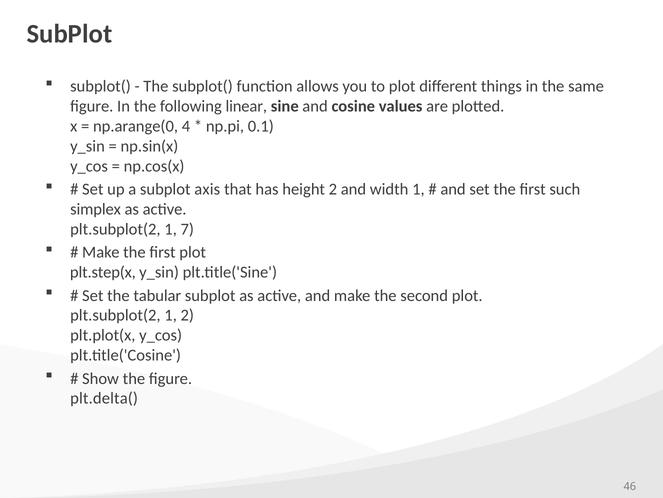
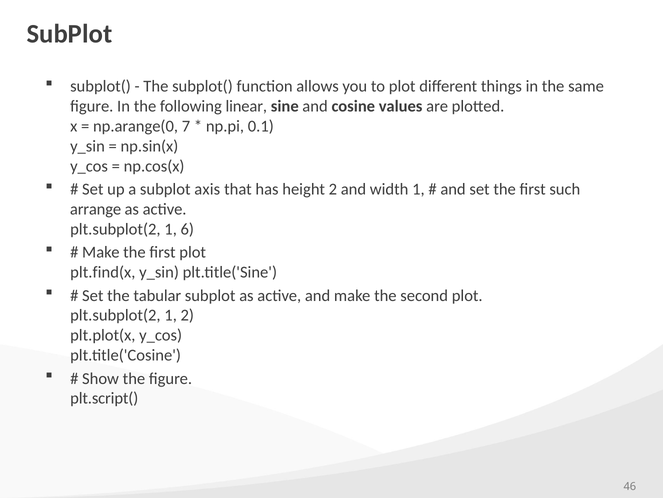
4: 4 -> 7 (186, 126)
simplex: simplex -> arrange (96, 209)
7: 7 -> 6 (187, 229)
plt.step(x: plt.step(x -> plt.find(x (103, 272)
plt.delta(: plt.delta( -> plt.script( (104, 398)
